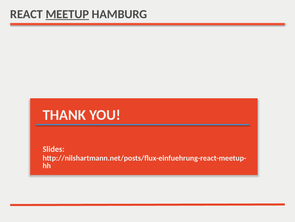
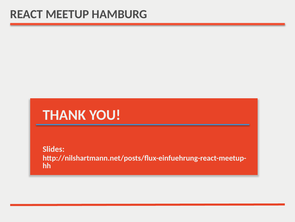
MEETUP underline: present -> none (67, 14)
